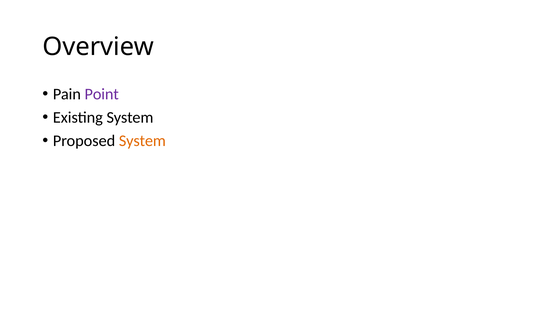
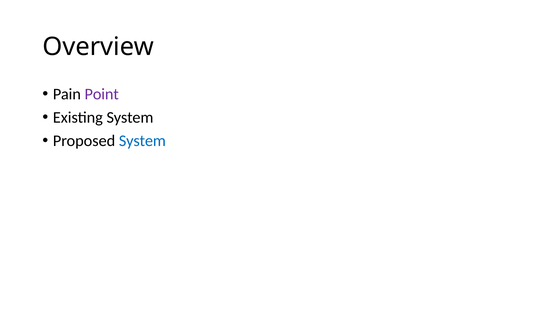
System colour: orange -> blue (142, 141)
